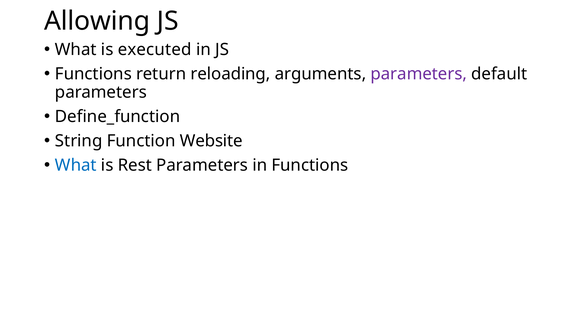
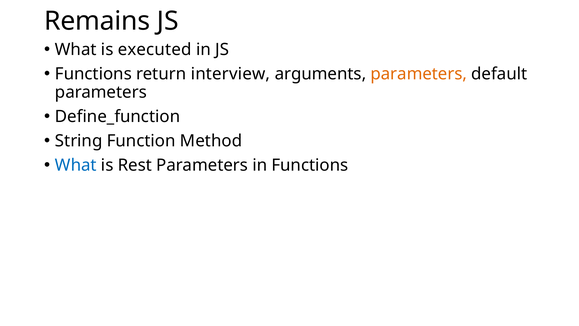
Allowing: Allowing -> Remains (97, 21)
reloading: reloading -> interview (230, 74)
parameters colour: purple -> orange (419, 74)
Website: Website -> Method (211, 141)
